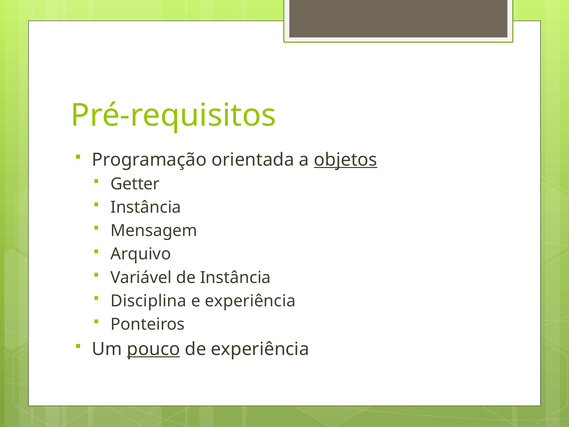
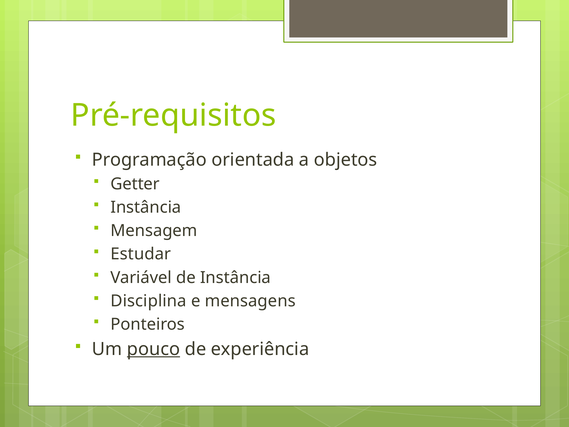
objetos underline: present -> none (346, 160)
Arquivo: Arquivo -> Estudar (141, 254)
e experiência: experiência -> mensagens (250, 301)
